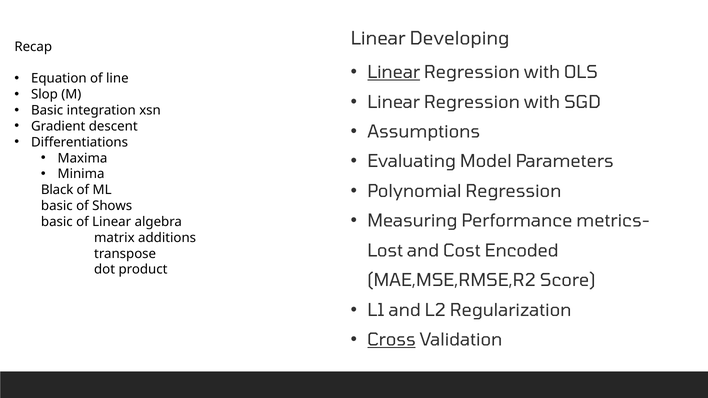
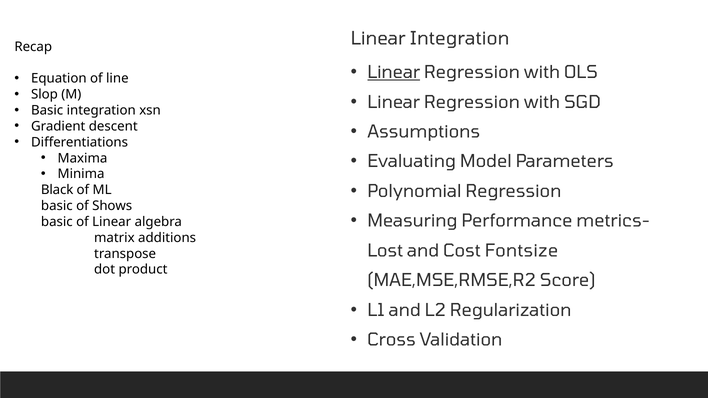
Linear Developing: Developing -> Integration (460, 39)
Encoded: Encoded -> Fontsize (522, 251)
Cross underline: present -> none (392, 340)
